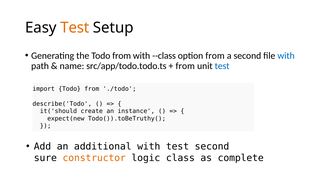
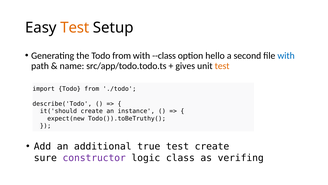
option from: from -> hello (215, 55)
from: from -> gives (185, 66)
test colour: blue -> orange (222, 66)
additional with: with -> true (149, 146)
test second: second -> create (212, 146)
constructor colour: orange -> purple (94, 158)
complete: complete -> verifing (241, 158)
